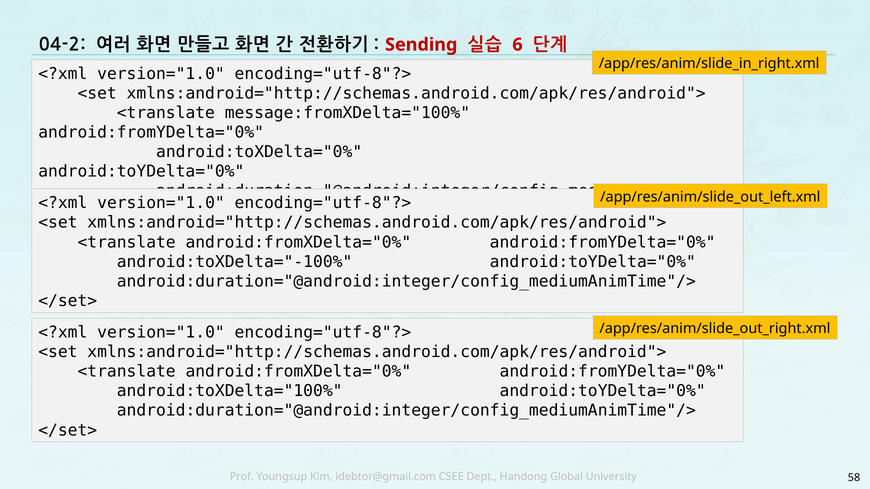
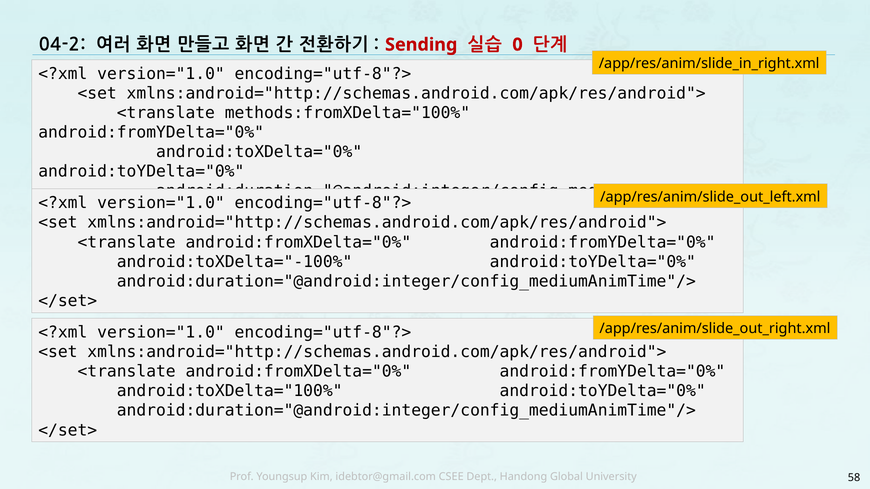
6: 6 -> 0 (518, 45)
message:fromXDelta="100%: message:fromXDelta="100% -> methods:fromXDelta="100% (347, 113)
